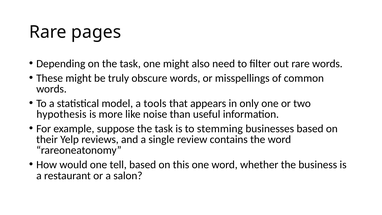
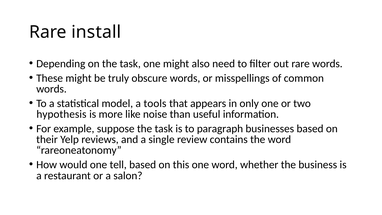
pages: pages -> install (96, 32)
stemming: stemming -> paragraph (220, 129)
